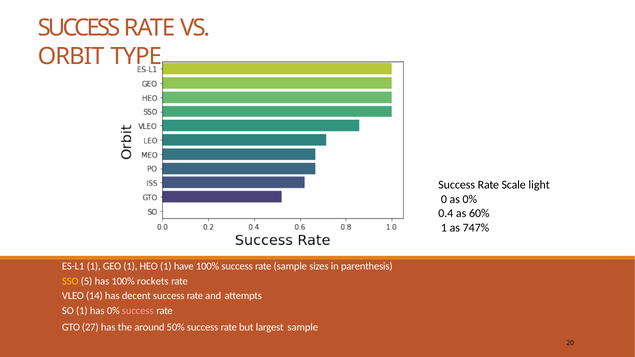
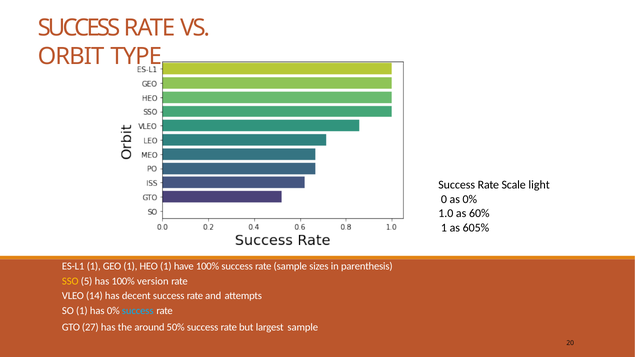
0.4: 0.4 -> 1.0 (446, 214)
747%: 747% -> 605% (476, 228)
rockets: rockets -> version (153, 281)
success colour: pink -> light blue (138, 311)
